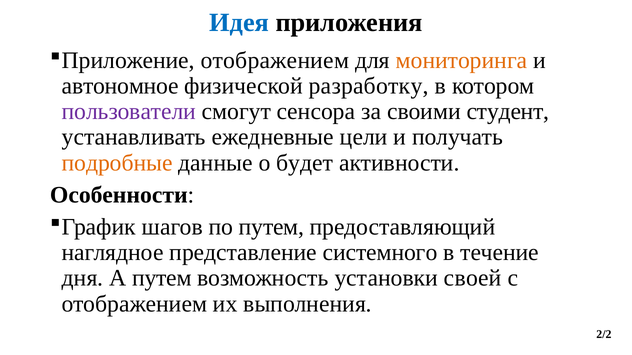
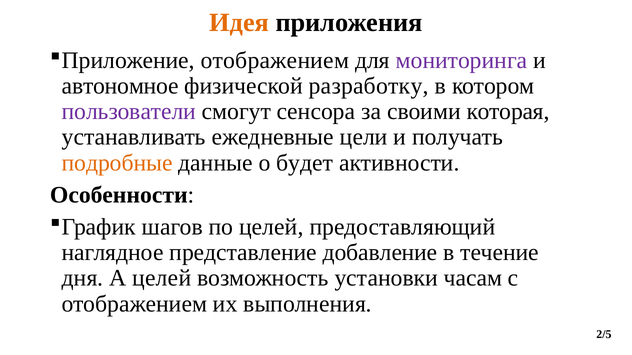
Идея colour: blue -> orange (239, 23)
мониторинга colour: orange -> purple (462, 61)
студент: студент -> которая (508, 112)
по путем: путем -> целей (271, 227)
системного: системного -> добавление (380, 253)
А путем: путем -> целей (162, 279)
своей: своей -> часам (473, 279)
2/2: 2/2 -> 2/5 (604, 335)
